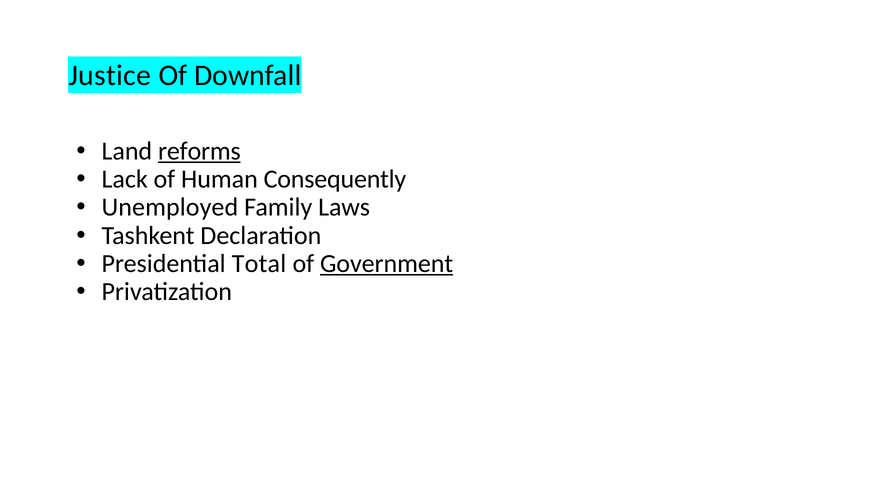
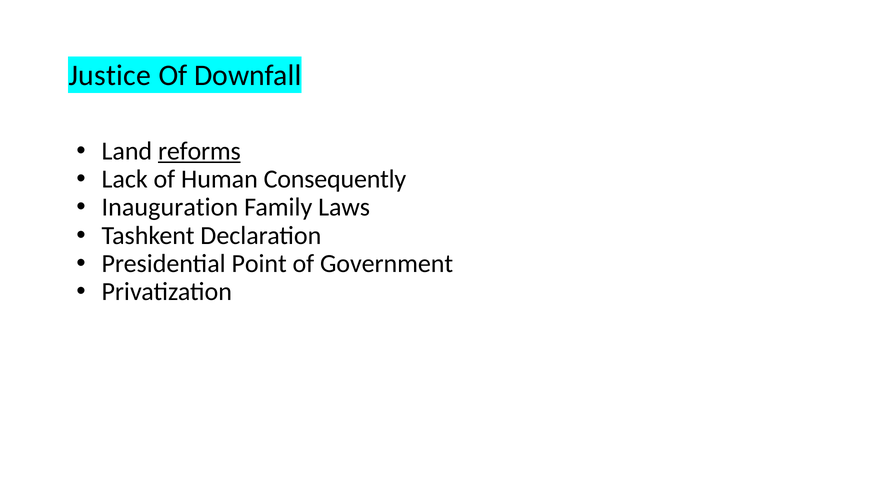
Unemployed: Unemployed -> Inauguration (170, 207)
Total: Total -> Point (259, 263)
Government underline: present -> none (387, 263)
